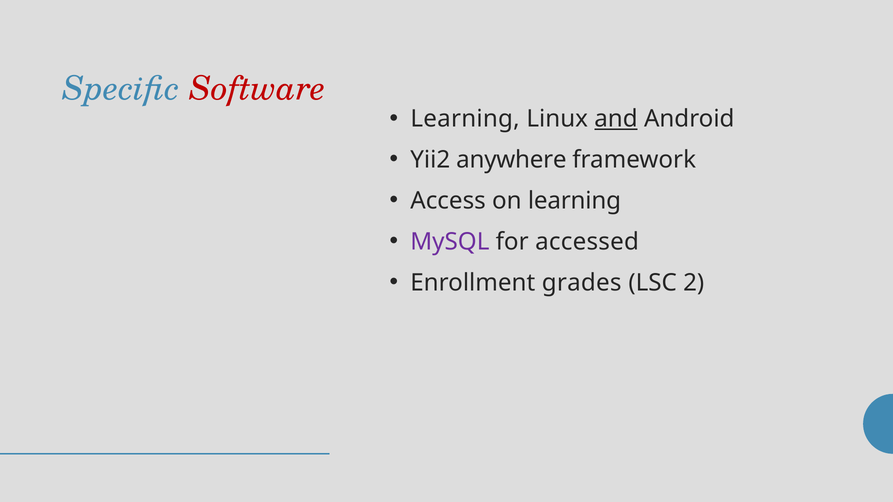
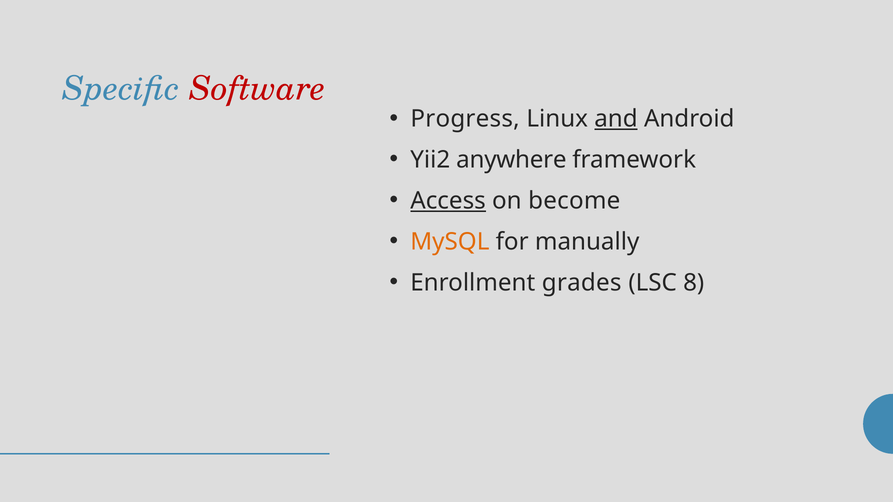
Learning: Learning -> Progress (465, 119)
Access underline: none -> present (448, 201)
on learning: learning -> become (574, 201)
MySQL colour: purple -> orange (450, 242)
accessed: accessed -> manually (587, 242)
2: 2 -> 8 (694, 283)
